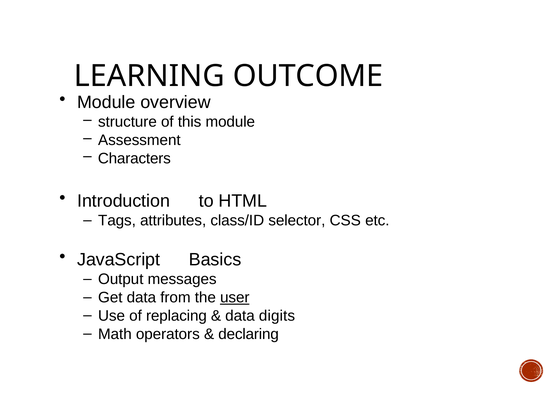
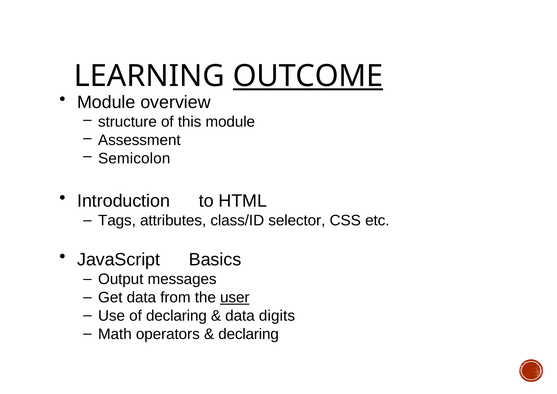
OUTCOME underline: none -> present (308, 76)
Characters: Characters -> Semicolon (134, 158)
of replacing: replacing -> declaring (176, 316)
